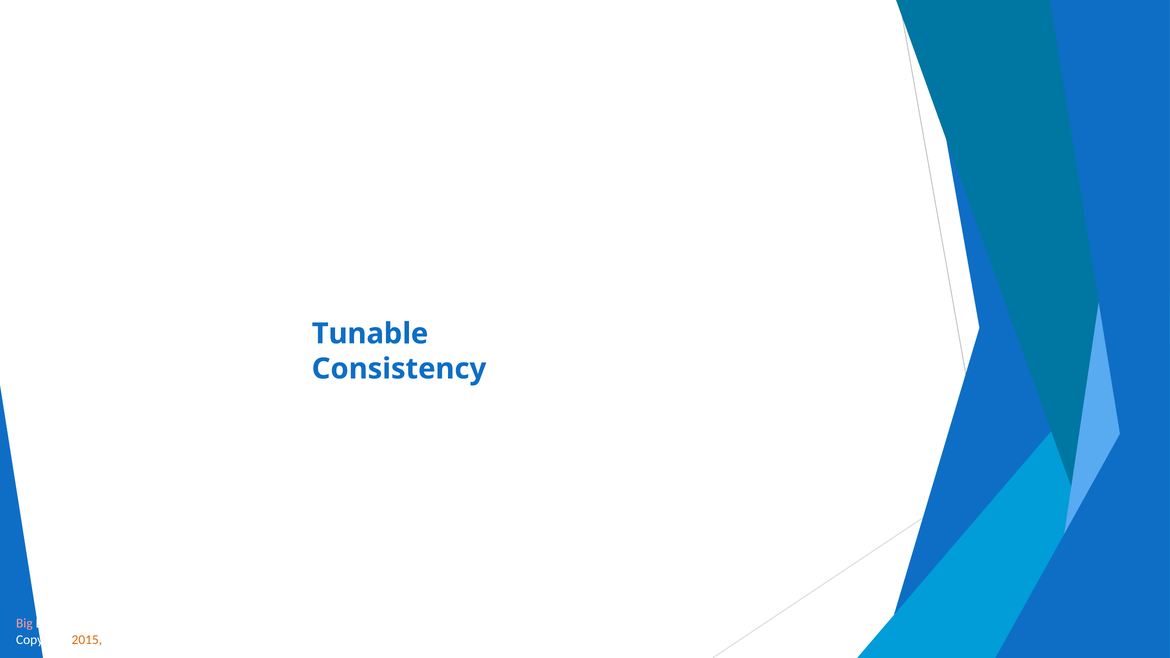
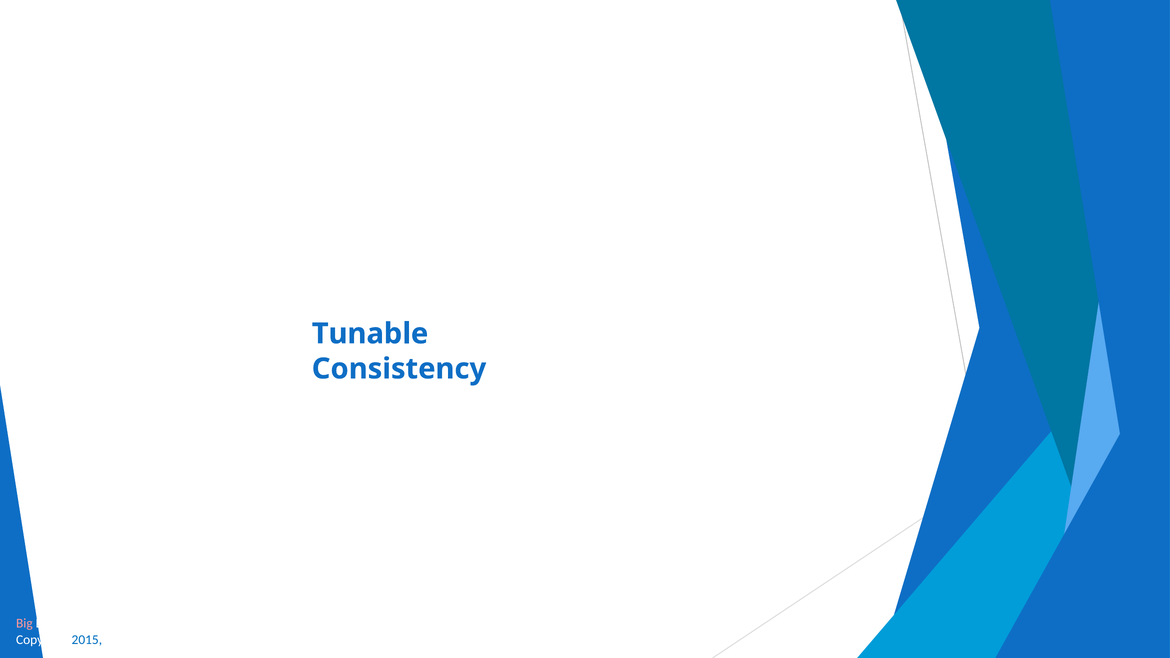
2015 colour: orange -> blue (87, 640)
